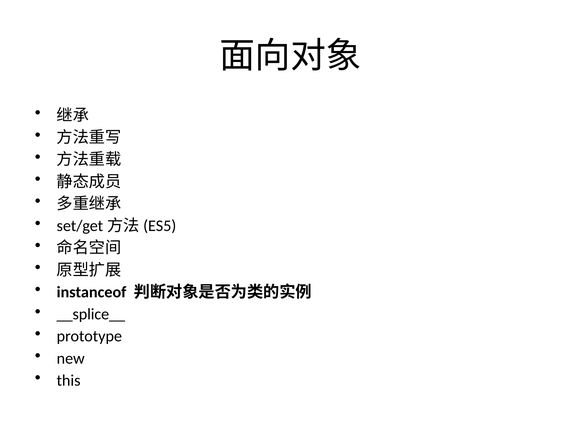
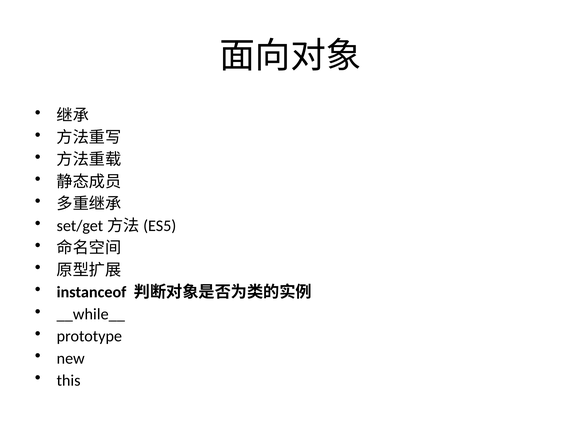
__splice__: __splice__ -> __while__ (91, 314)
